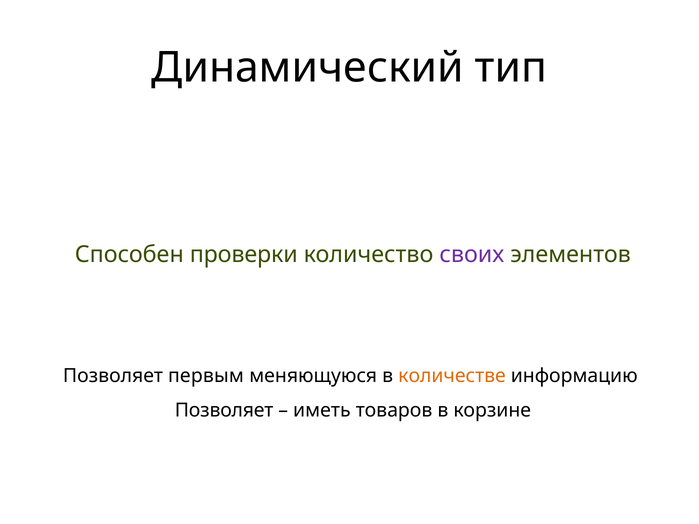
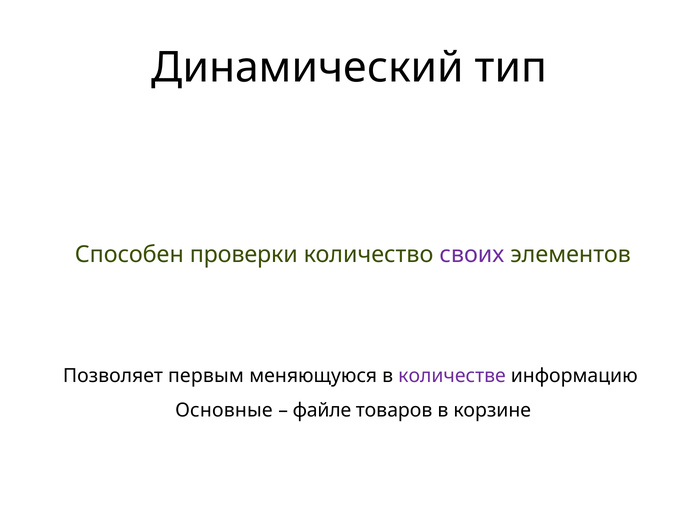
количестве colour: orange -> purple (452, 376)
Позволяет: Позволяет -> Основные (224, 411)
иметь: иметь -> файле (322, 411)
